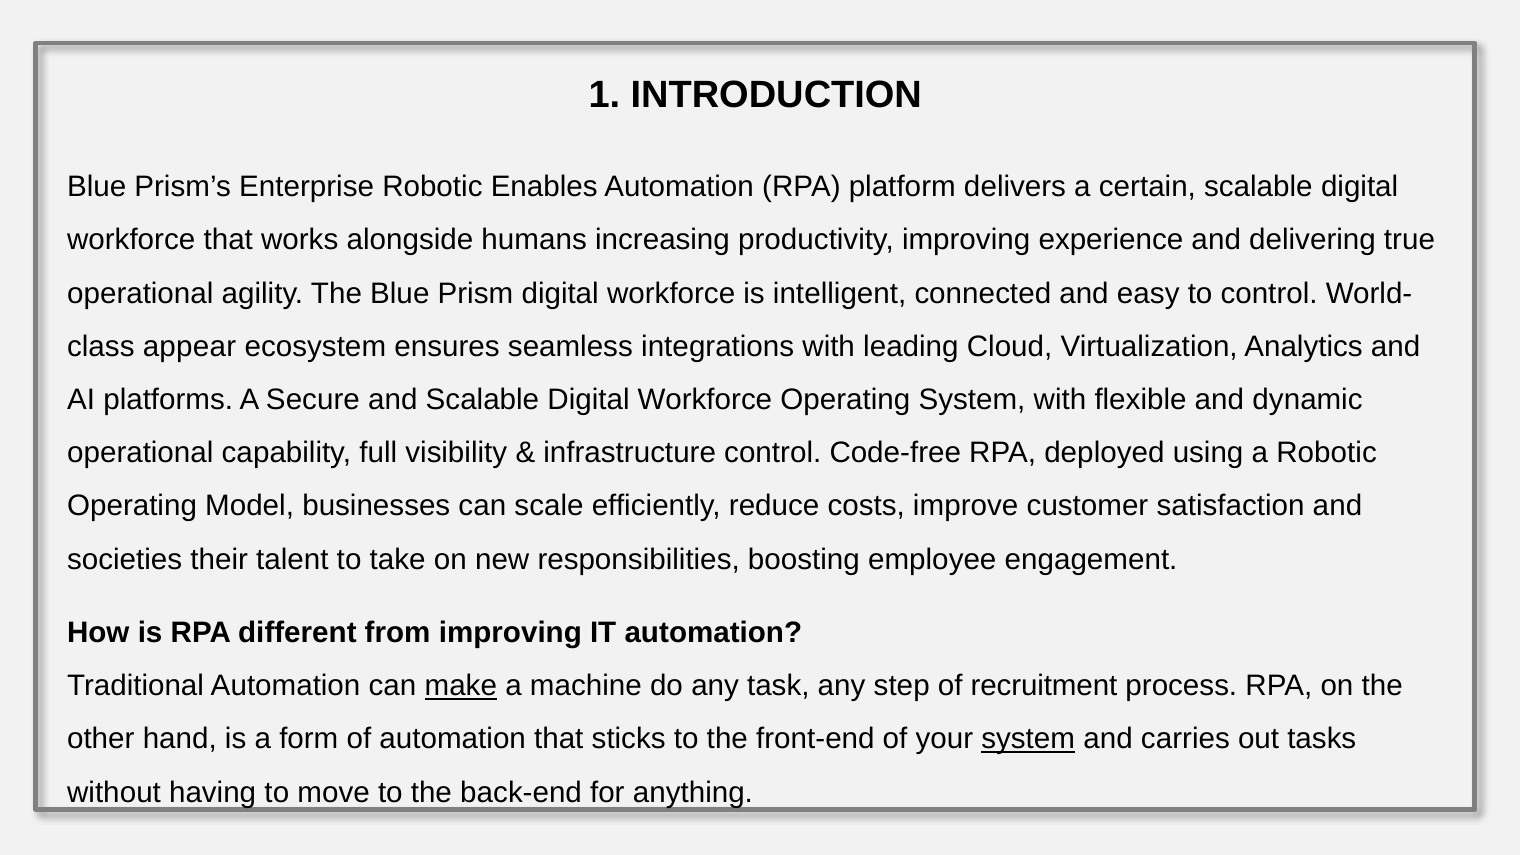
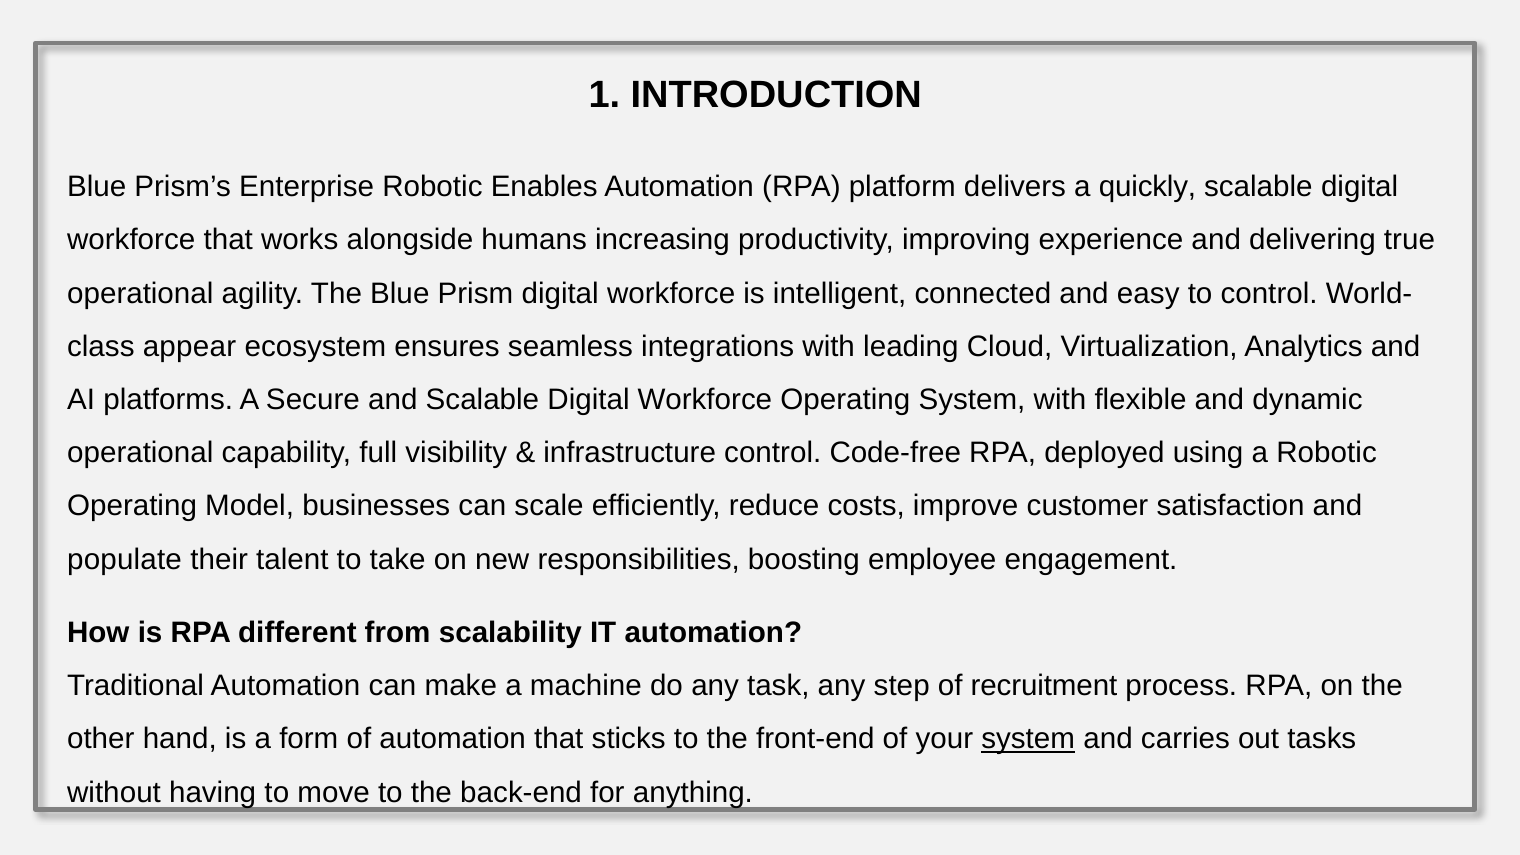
certain: certain -> quickly (1148, 187)
societies: societies -> populate (125, 559)
from improving: improving -> scalability (510, 633)
make underline: present -> none (461, 686)
